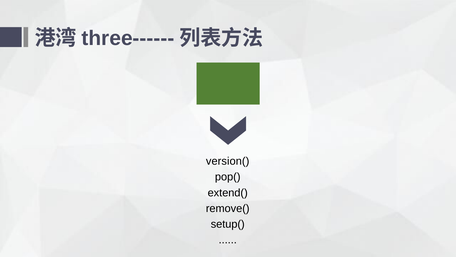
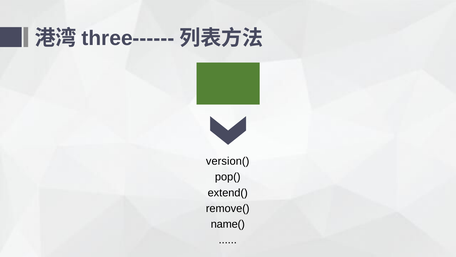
setup(: setup( -> name( (228, 224)
